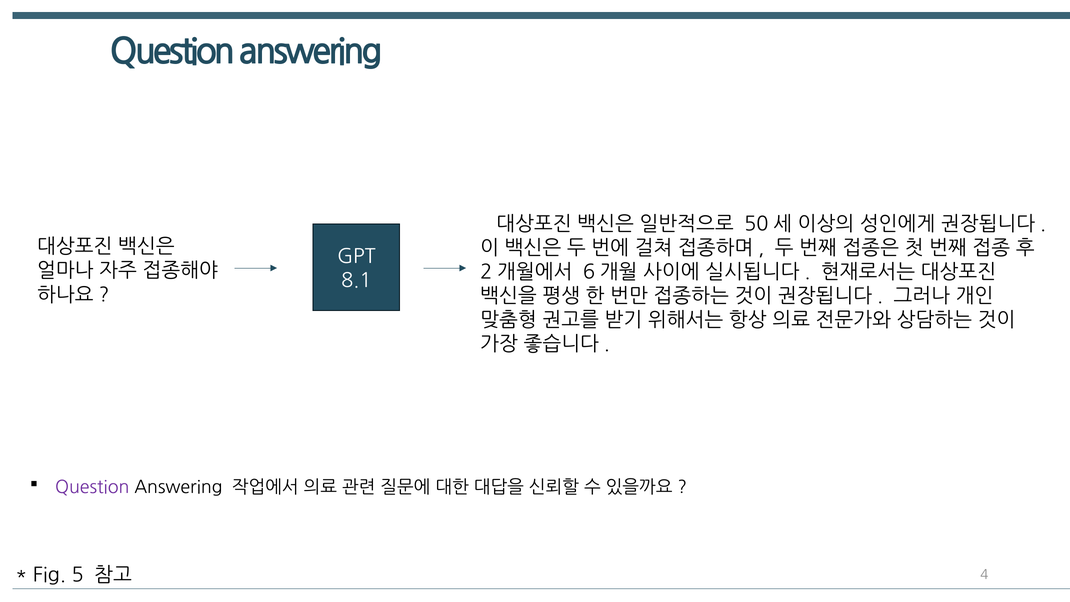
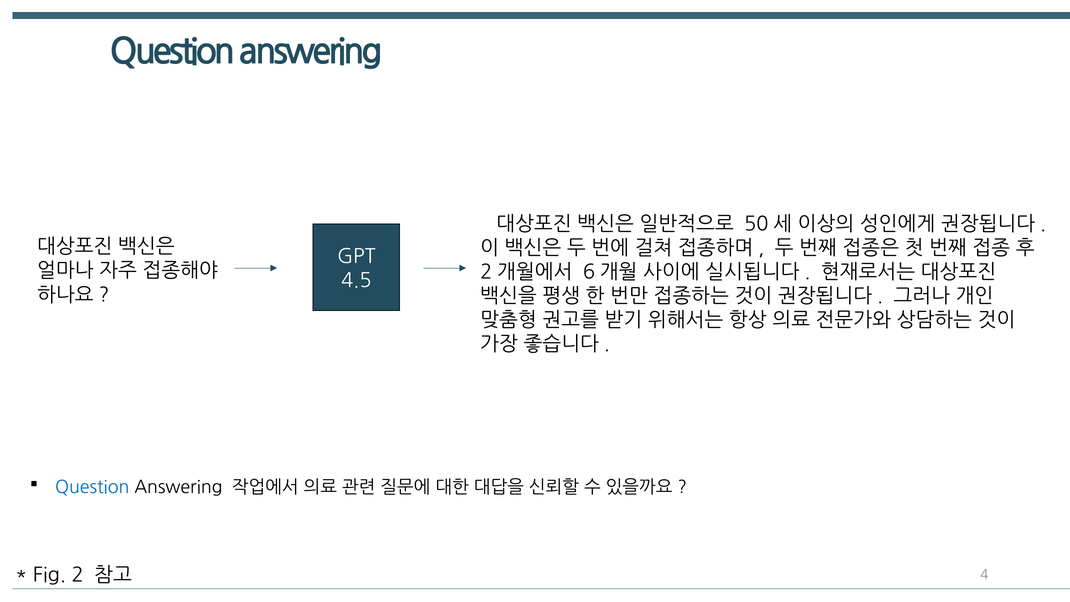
8.1: 8.1 -> 4.5 (356, 281)
Question colour: purple -> blue (92, 487)
5: 5 -> 2 (78, 575)
